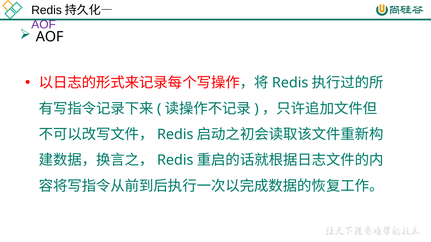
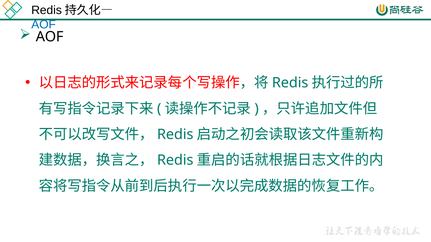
AOF colour: purple -> blue (44, 25)
